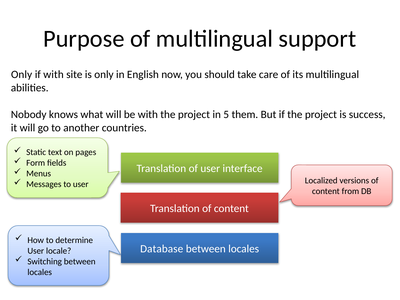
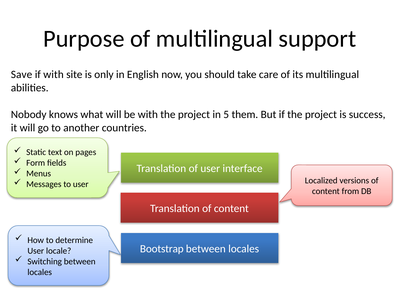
Only: Only -> Save (22, 74)
Database: Database -> Bootstrap (162, 249)
